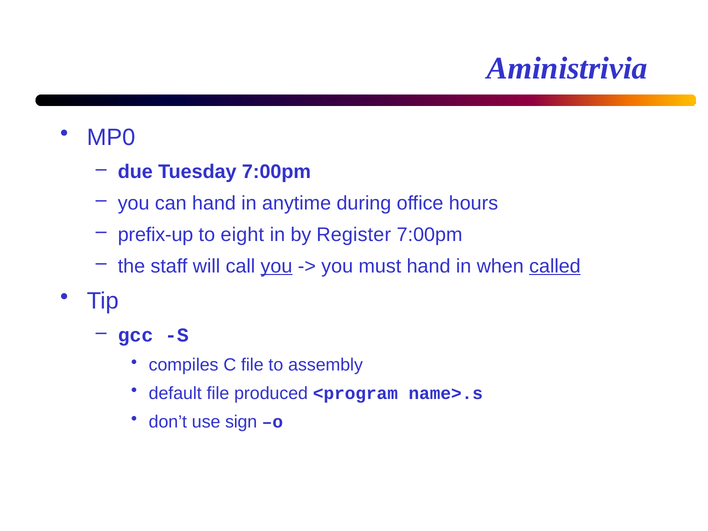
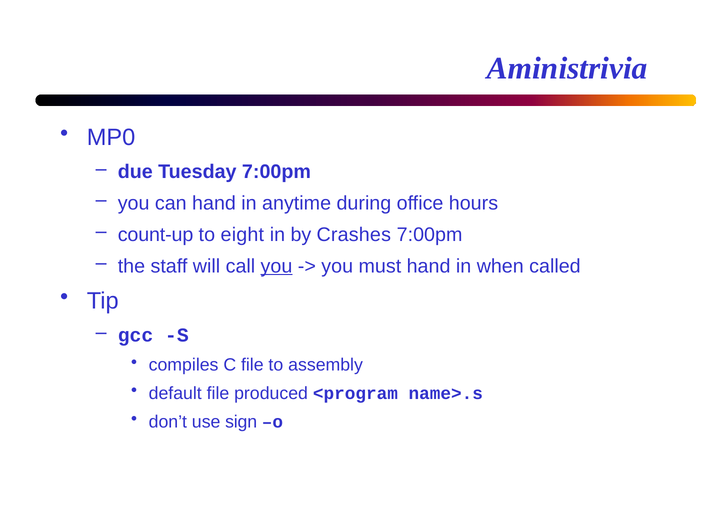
prefix-up: prefix-up -> count-up (156, 235)
Register: Register -> Crashes (354, 235)
called underline: present -> none (555, 266)
